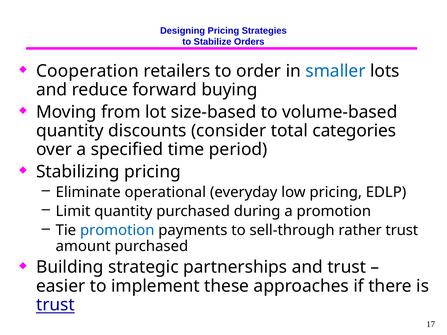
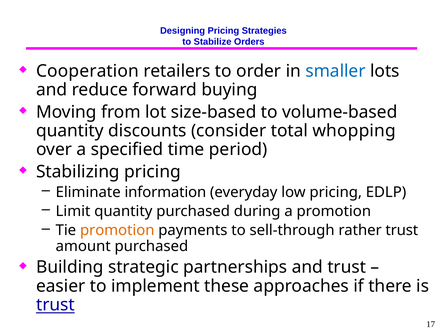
categories: categories -> whopping (354, 131)
operational: operational -> information (165, 192)
promotion colour: blue -> orange (117, 230)
